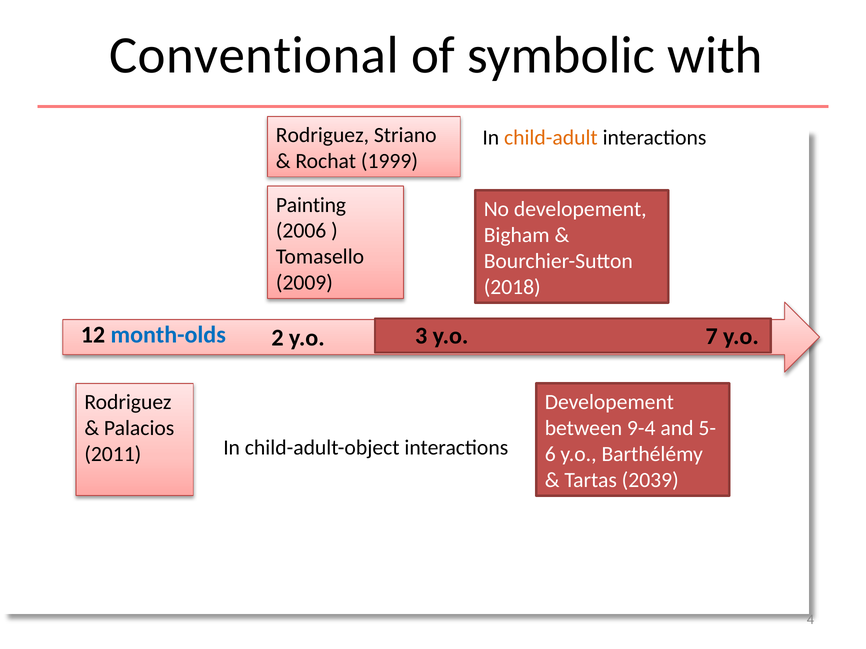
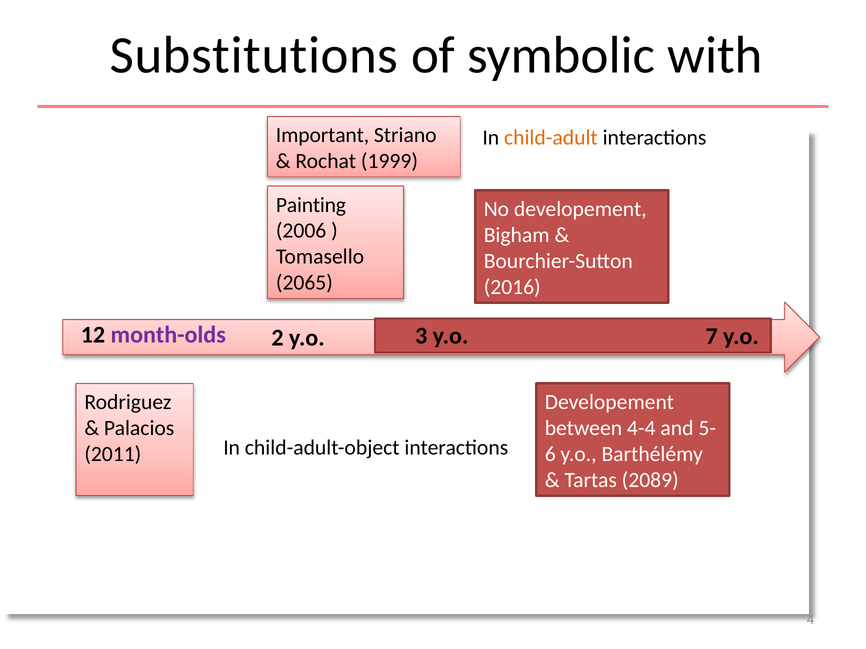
Conventional: Conventional -> Substitutions (254, 55)
Rodriguez: Rodriguez -> Important (323, 135)
2009: 2009 -> 2065 (304, 283)
2018: 2018 -> 2016 (512, 287)
month-olds colour: blue -> purple (168, 335)
9-4: 9-4 -> 4-4 (641, 428)
2039: 2039 -> 2089 (650, 480)
